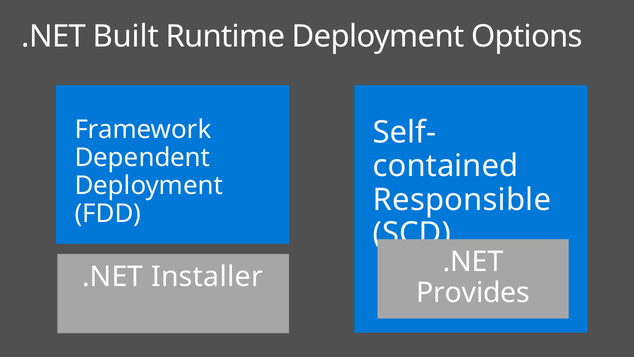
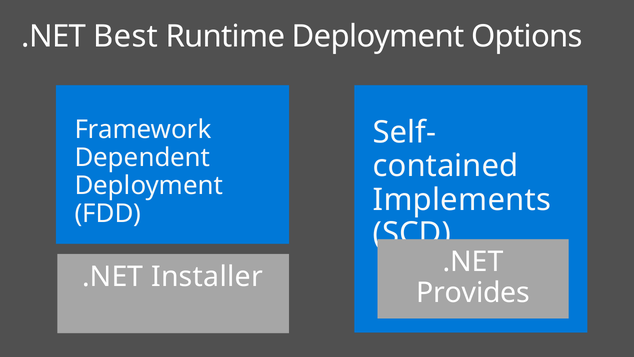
Built: Built -> Best (126, 36)
Responsible: Responsible -> Implements (462, 200)
